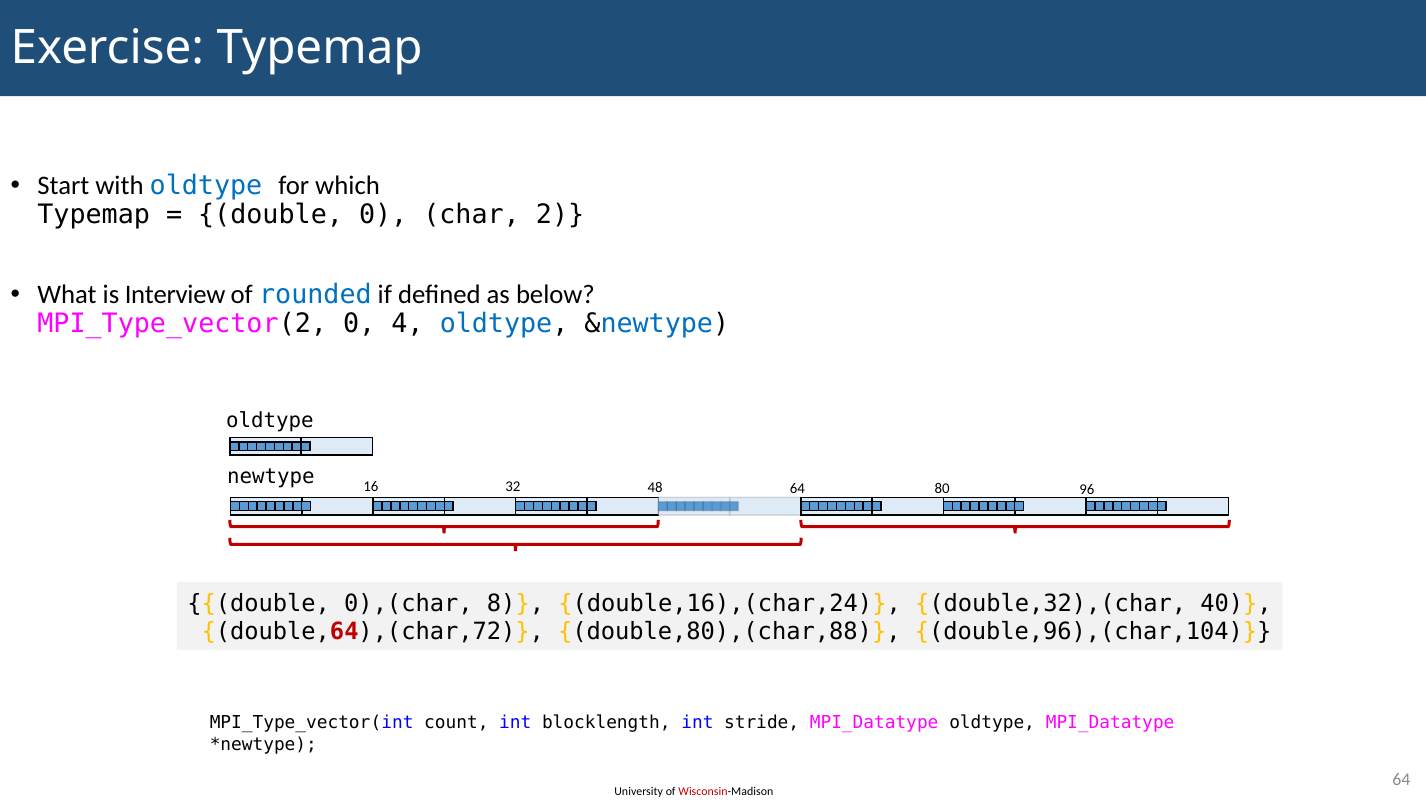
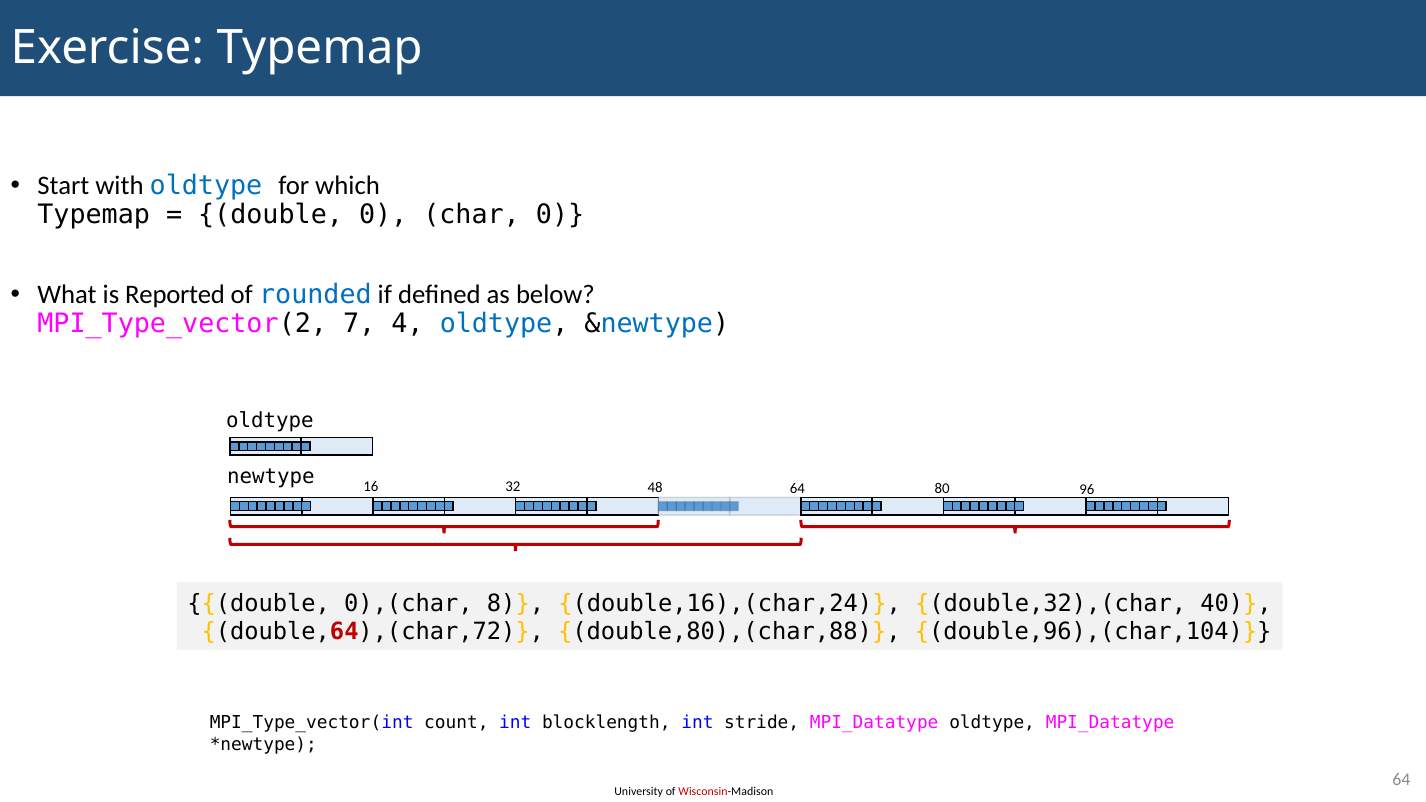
char 2: 2 -> 0 (560, 215)
Interview: Interview -> Reported (175, 295)
MPI_Type_vector(2 0: 0 -> 7 (359, 324)
